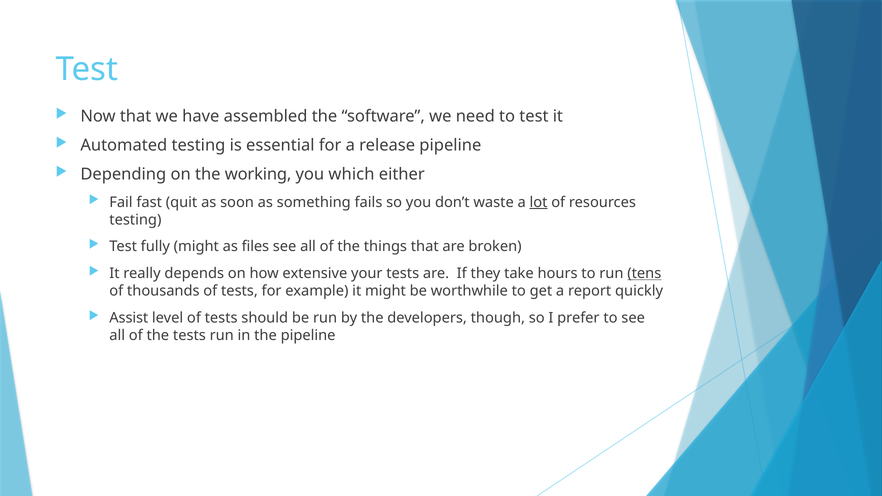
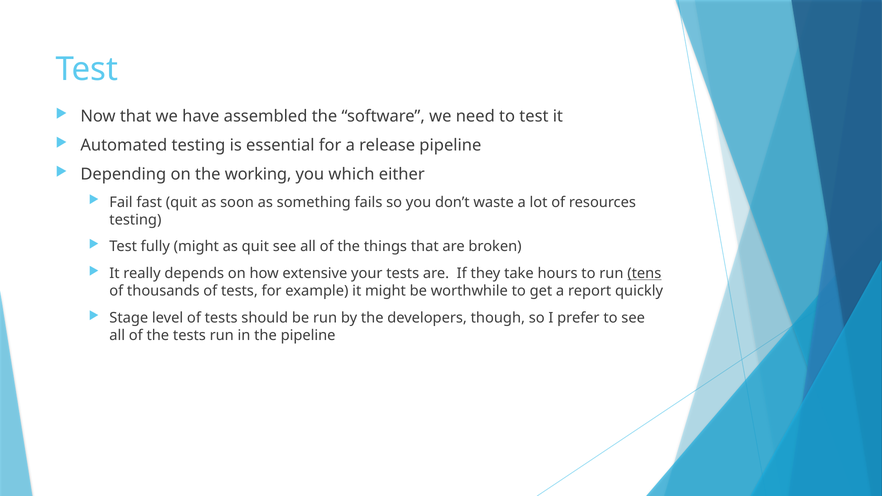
lot underline: present -> none (538, 202)
as files: files -> quit (255, 247)
Assist: Assist -> Stage (129, 318)
